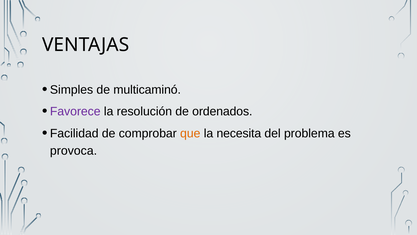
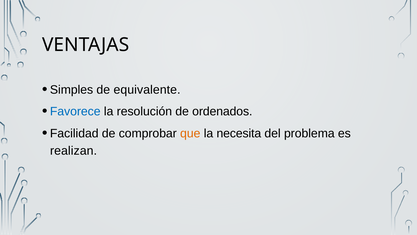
multicaminó: multicaminó -> equivalente (147, 90)
Favorece colour: purple -> blue (75, 111)
provoca: provoca -> realizan (74, 151)
